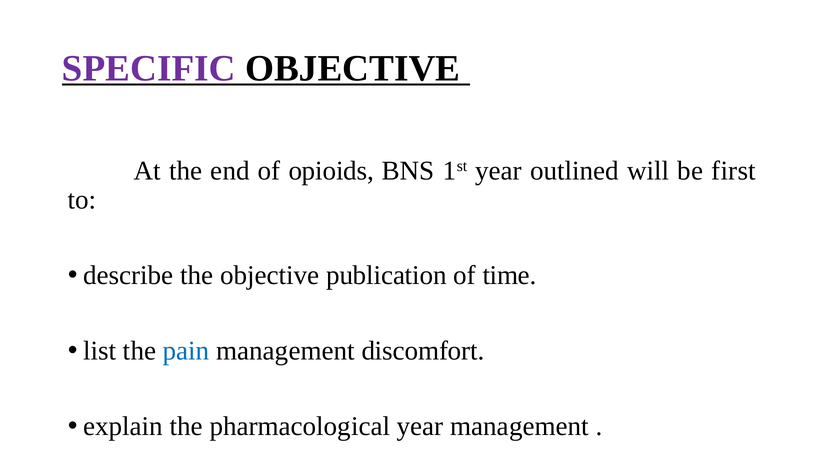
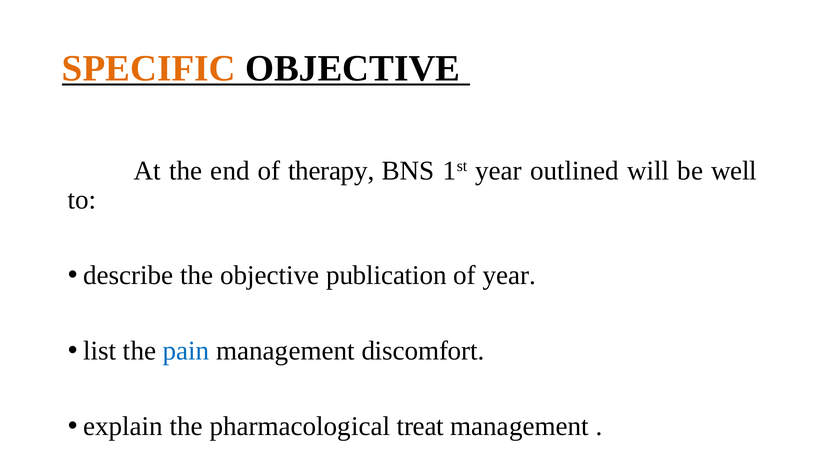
SPECIFIC colour: purple -> orange (149, 68)
opioids: opioids -> therapy (331, 171)
first: first -> well (734, 171)
of time: time -> year (509, 276)
pharmacological year: year -> treat (420, 427)
